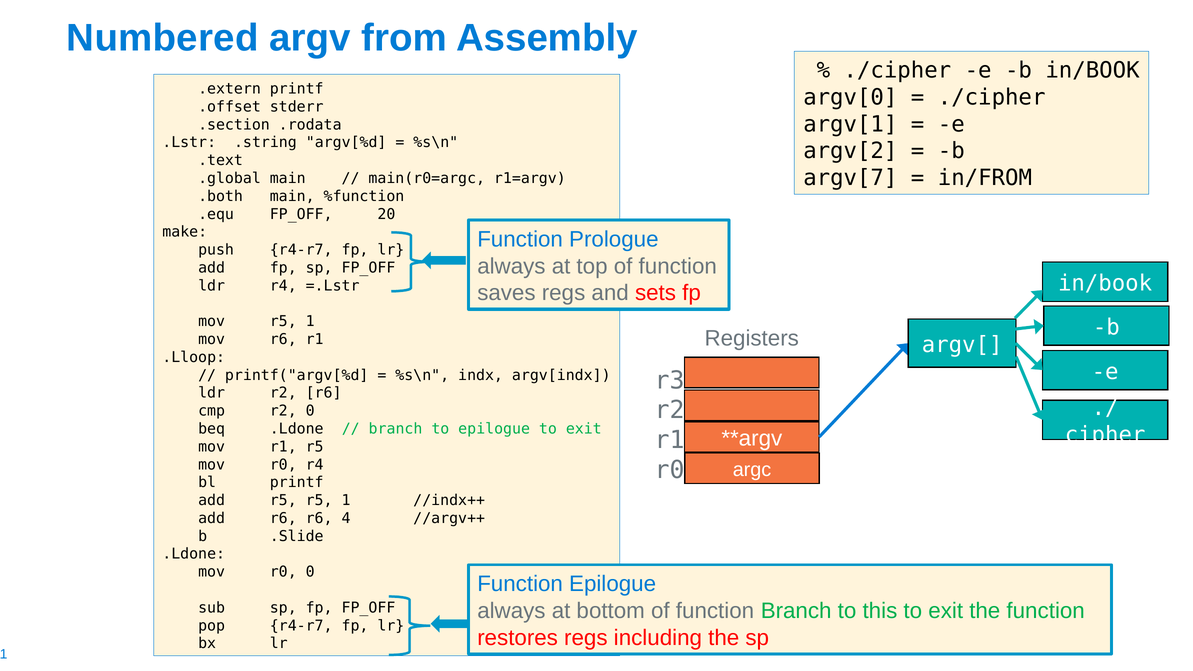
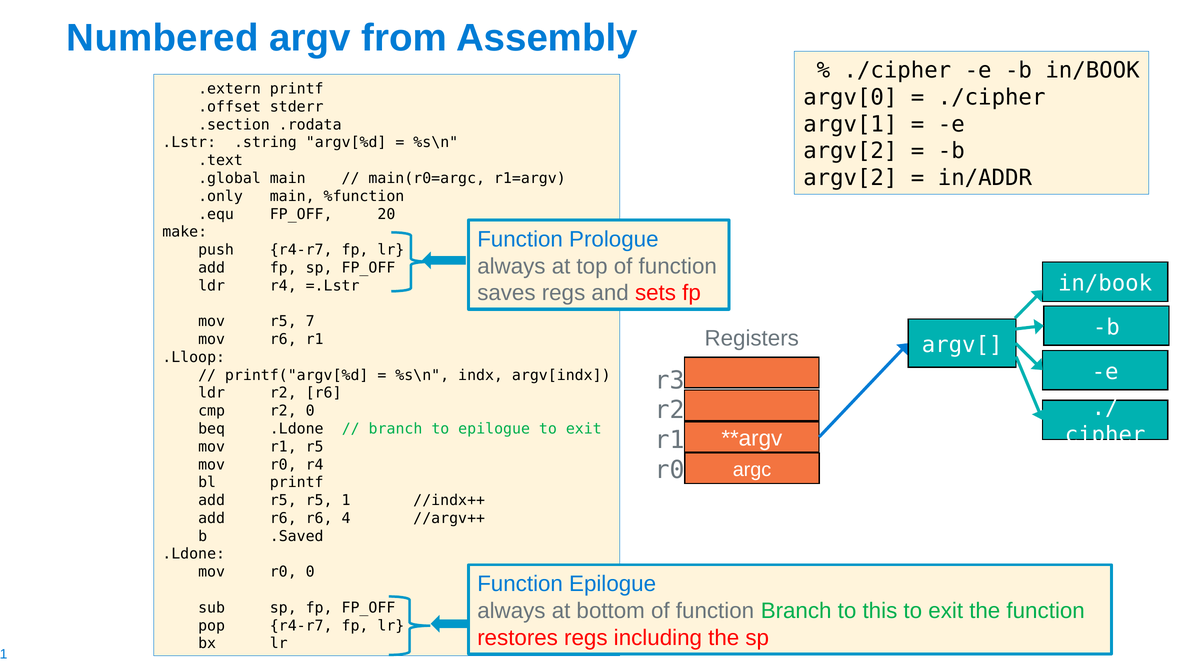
argv[7: argv[7 -> argv[2 (850, 178)
in/FROM: in/FROM -> in/ADDR (985, 178)
.both: .both -> .only (221, 196)
mov r5 1: 1 -> 7 (310, 321)
.Slide: .Slide -> .Saved (297, 536)
